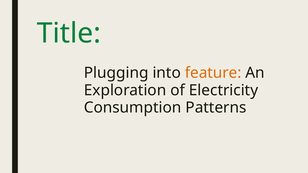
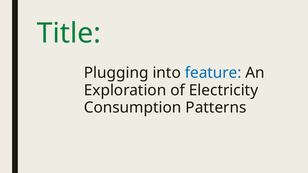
feature colour: orange -> blue (213, 73)
